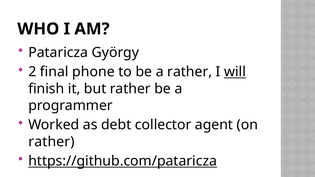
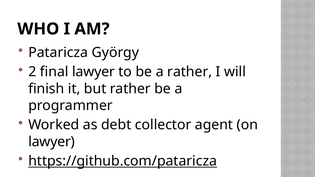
final phone: phone -> lawyer (93, 72)
will underline: present -> none (235, 72)
rather: rather -> lawyer (52, 142)
